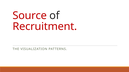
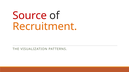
Recruitment colour: red -> orange (45, 27)
